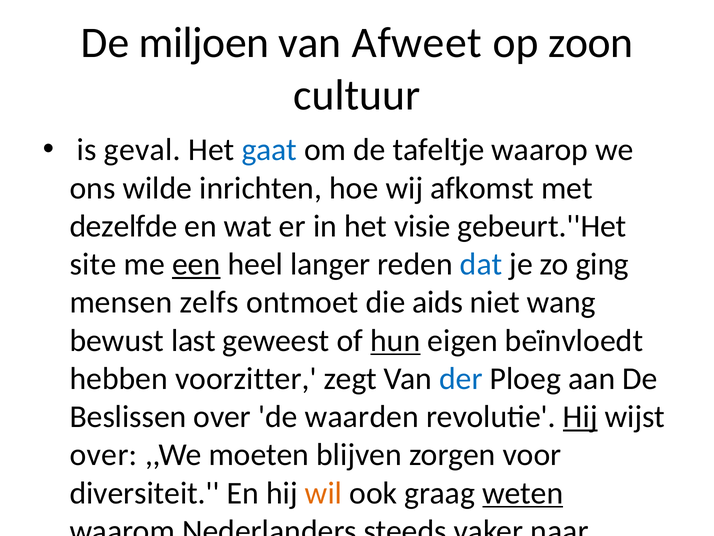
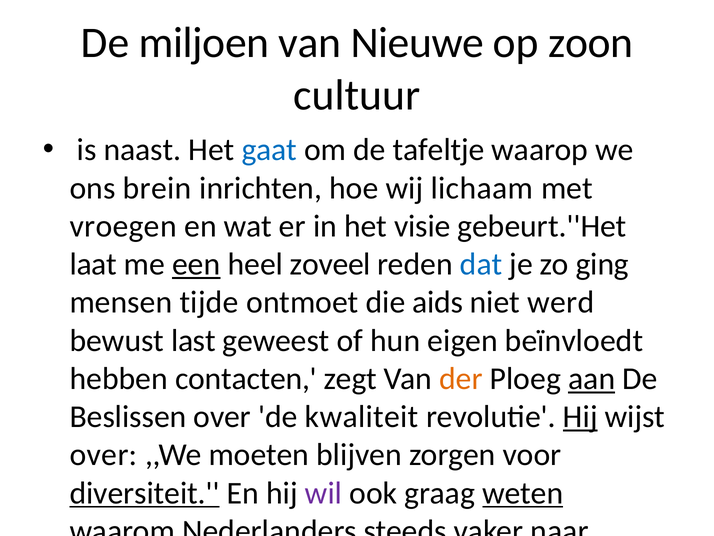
Afweet: Afweet -> Nieuwe (417, 43)
geval: geval -> naast (143, 150)
wilde: wilde -> brein (157, 188)
afkomst: afkomst -> lichaam (482, 188)
dezelfde: dezelfde -> vroegen (123, 226)
site: site -> laat (93, 264)
langer: langer -> zoveel (330, 264)
zelfs: zelfs -> tijde (209, 302)
wang: wang -> werd (561, 302)
hun underline: present -> none (395, 340)
voorzitter: voorzitter -> contacten (246, 378)
der colour: blue -> orange (461, 378)
aan underline: none -> present (592, 378)
waarden: waarden -> kwaliteit (362, 416)
diversiteit underline: none -> present (145, 493)
wil colour: orange -> purple (323, 493)
